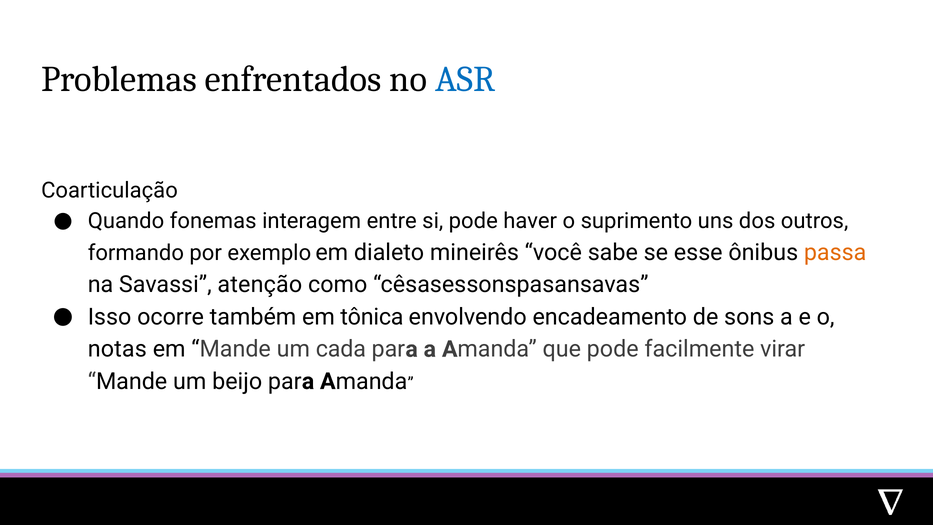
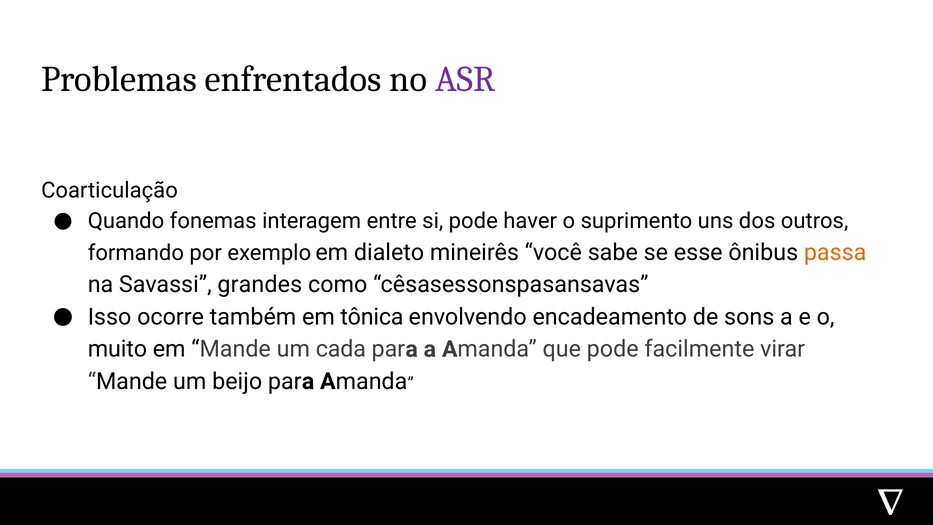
ASR colour: blue -> purple (465, 79)
atenção: atenção -> grandes (260, 285)
notas: notas -> muito (117, 349)
